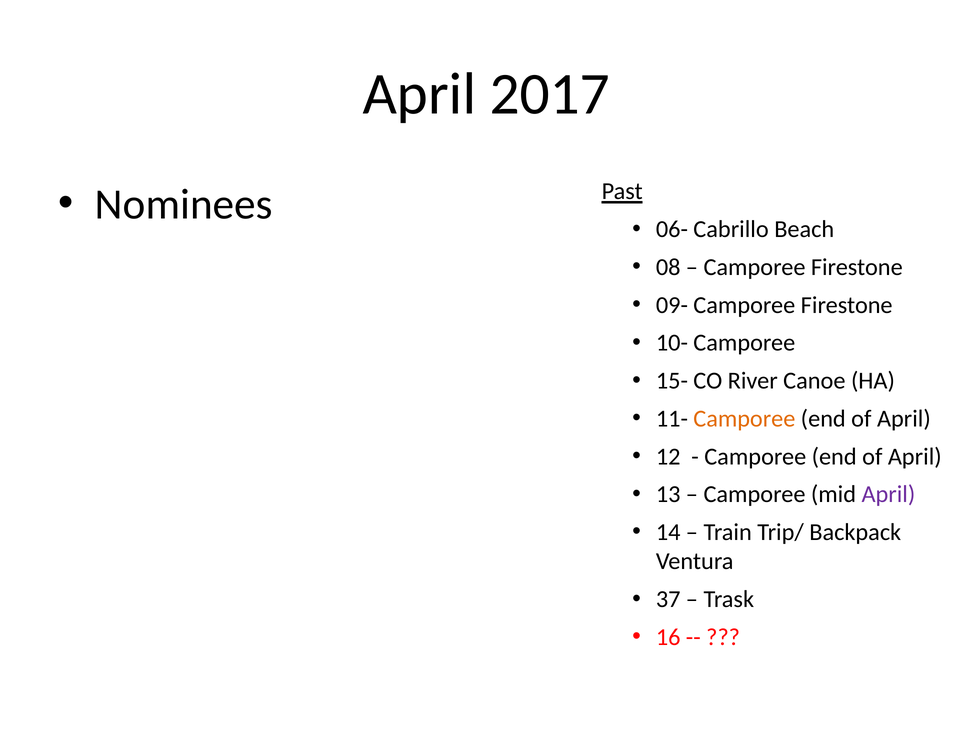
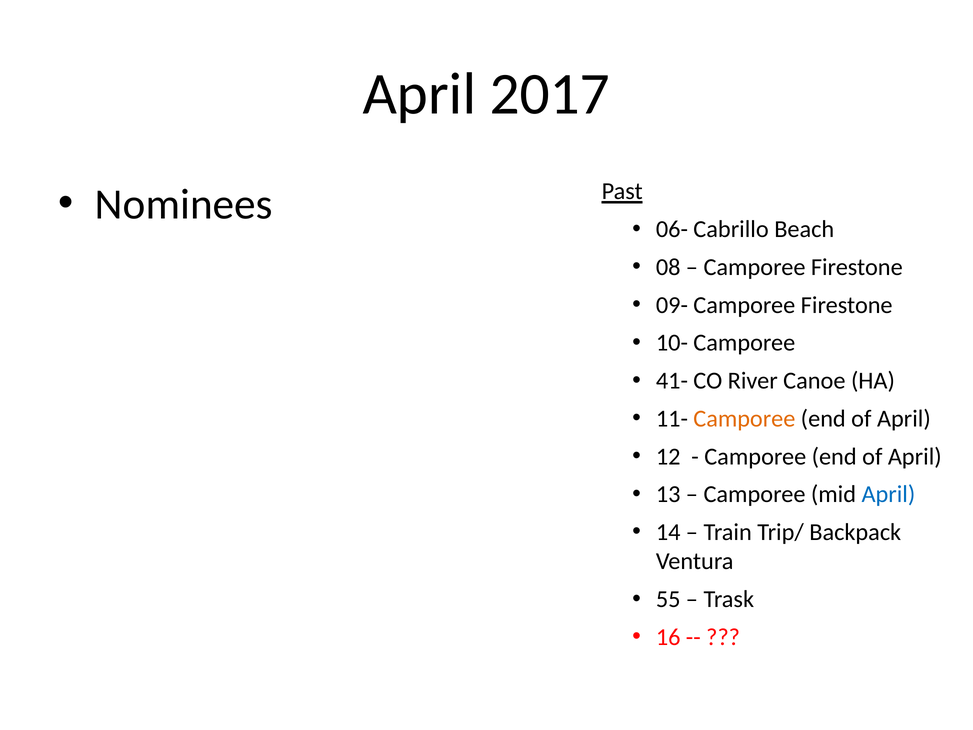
15-: 15- -> 41- (672, 381)
April colour: purple -> blue (888, 494)
37: 37 -> 55 (668, 599)
